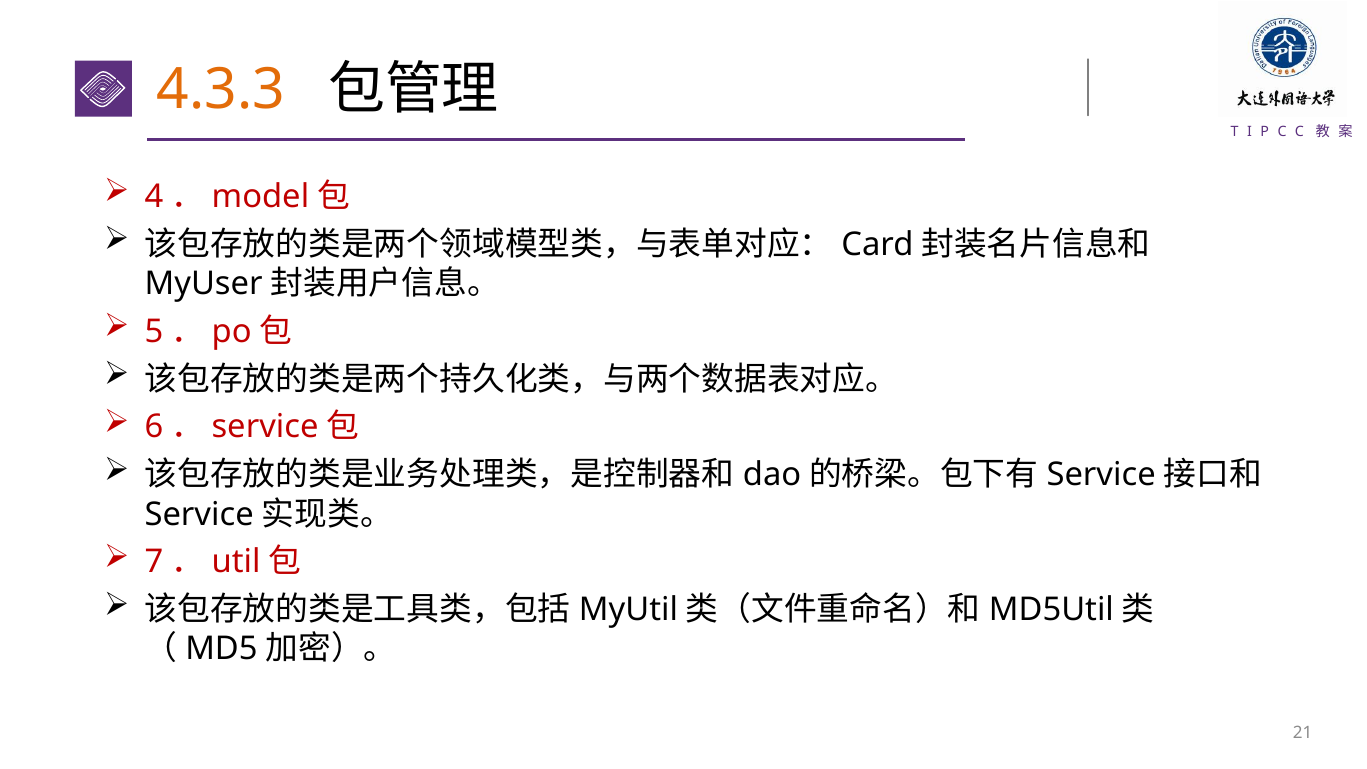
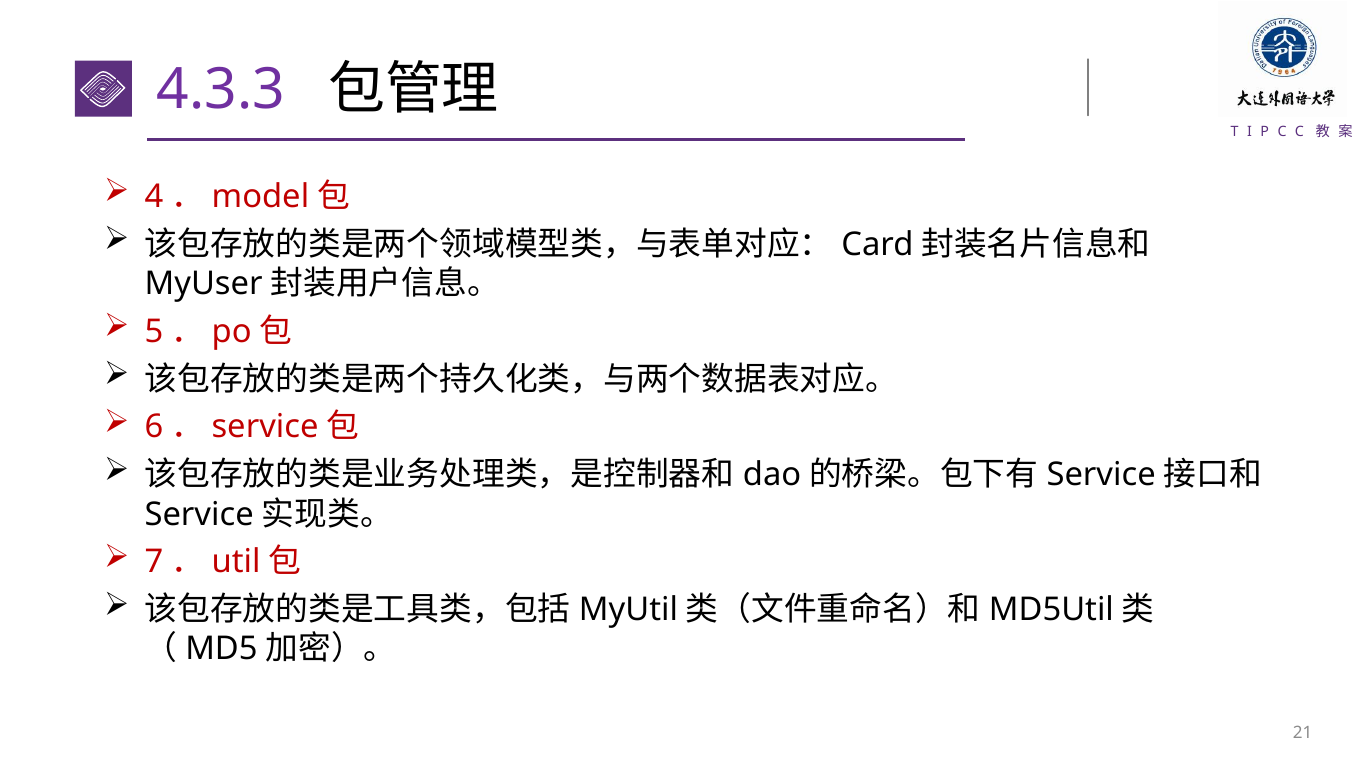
4.3.3 colour: orange -> purple (221, 90)
